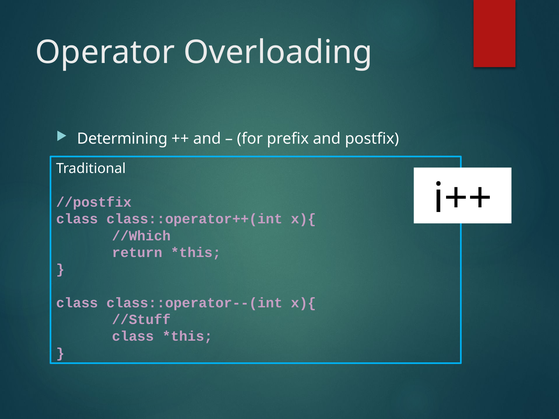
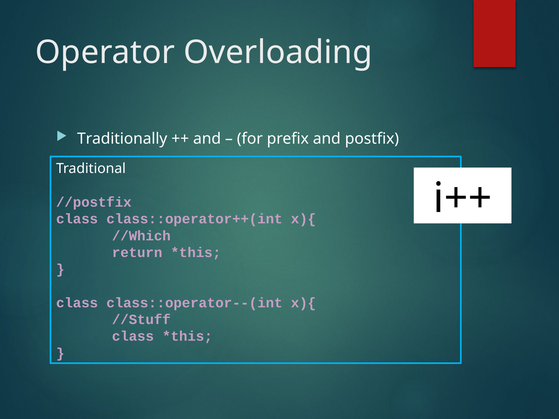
Determining: Determining -> Traditionally (122, 139)
